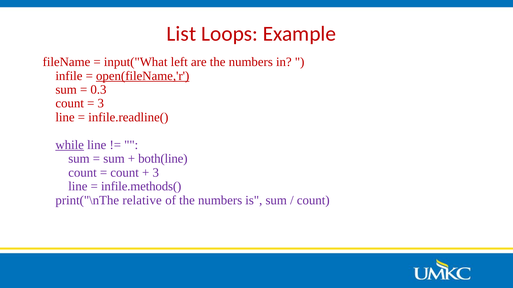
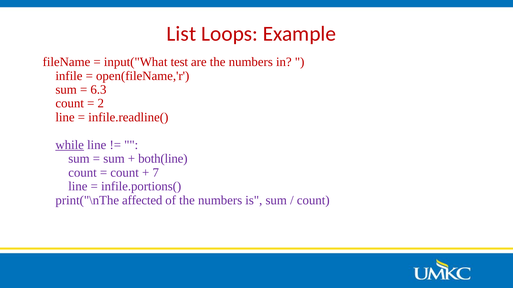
left: left -> test (179, 62)
open(fileName,'r underline: present -> none (143, 76)
0.3: 0.3 -> 6.3 (98, 90)
3: 3 -> 2 (101, 104)
3: 3 -> 7 (156, 173)
infile.methods(: infile.methods( -> infile.portions( (141, 187)
relative: relative -> affected (142, 201)
